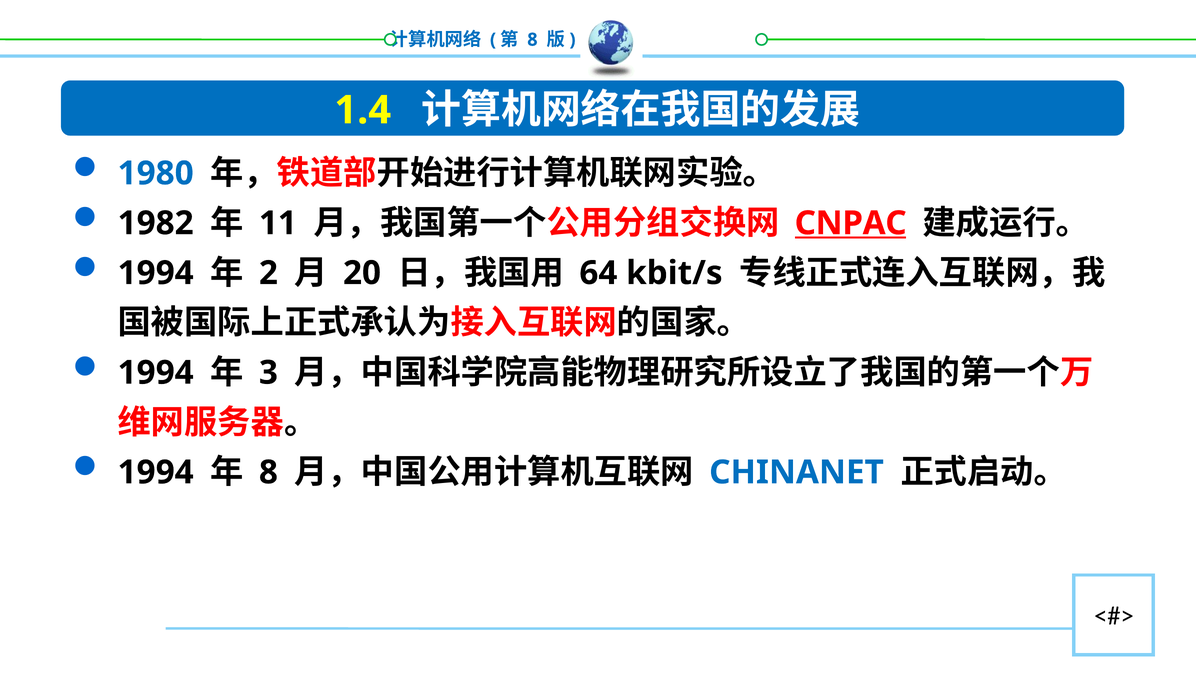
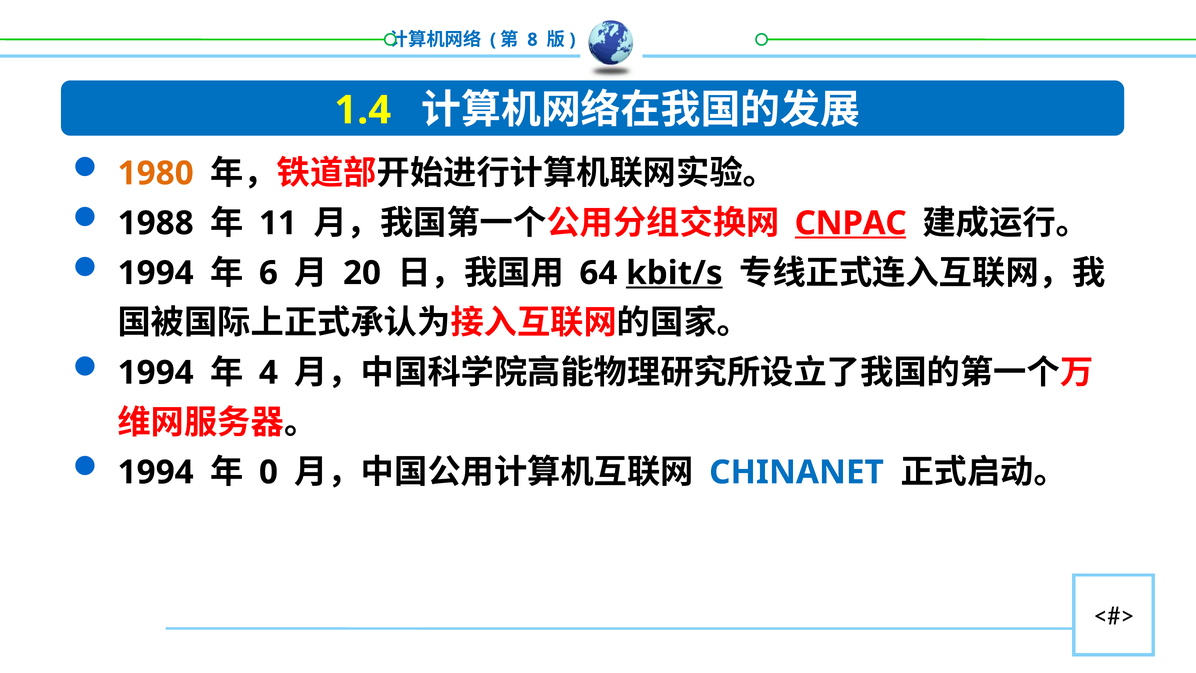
1980 colour: blue -> orange (156, 173)
1982: 1982 -> 1988 (156, 223)
2: 2 -> 6 (268, 273)
kbit/s underline: none -> present (674, 273)
3: 3 -> 4 (268, 373)
8: 8 -> 0 (268, 472)
